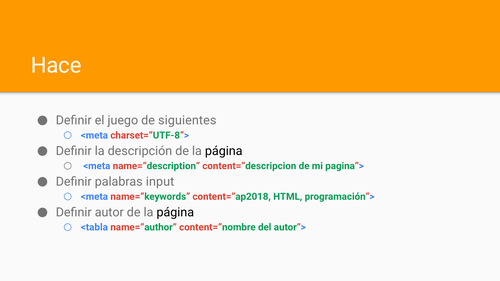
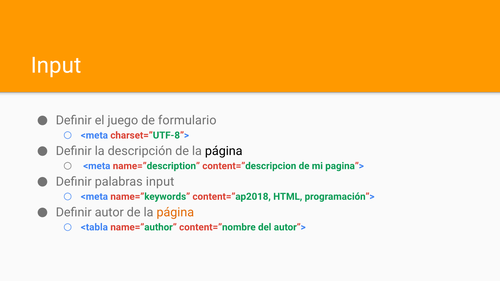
Hace: Hace -> Input (56, 66)
siguientes: siguientes -> formulario (187, 121)
página colour: black -> orange (175, 213)
